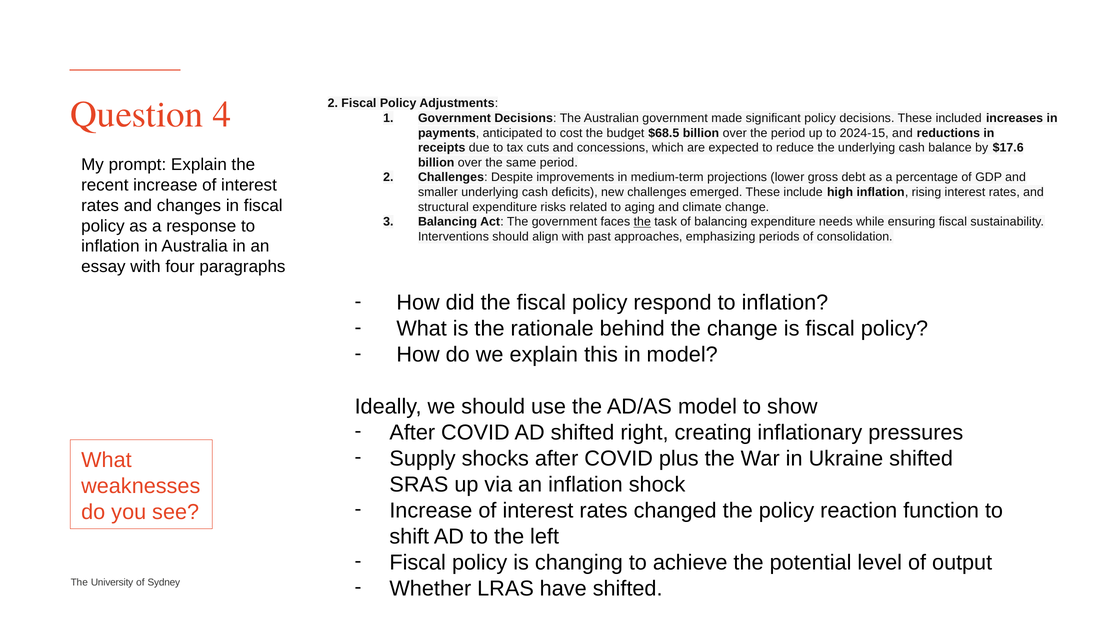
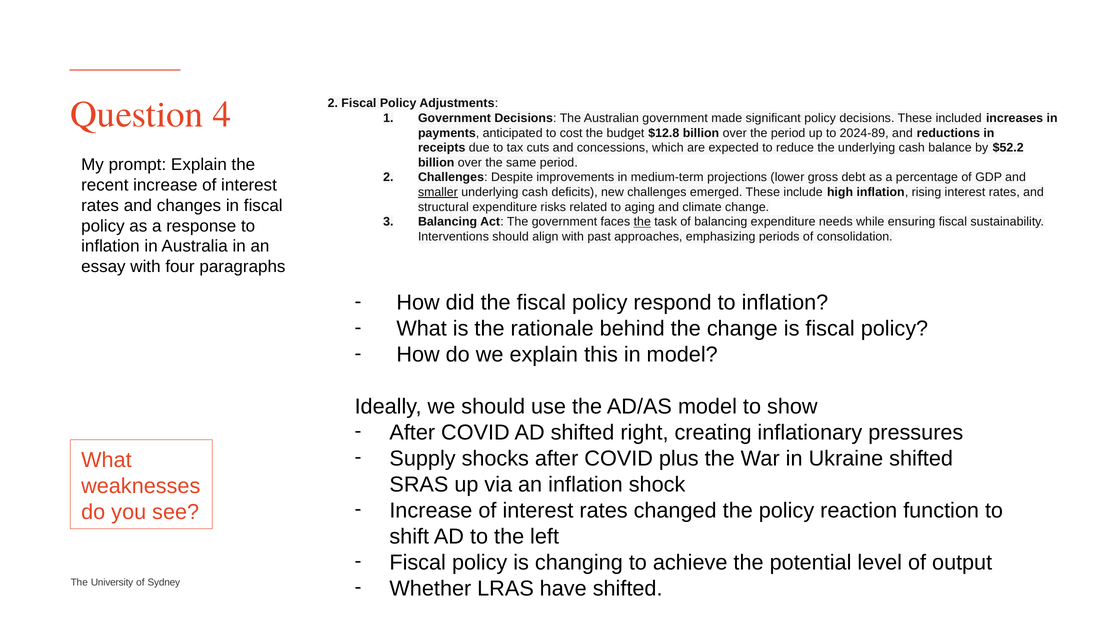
$68.5: $68.5 -> $12.8 (664, 133)
2024-15: 2024-15 -> 2024-89 (864, 133)
$17.6: $17.6 -> $52.2 (1008, 148)
smaller underline: none -> present (438, 192)
